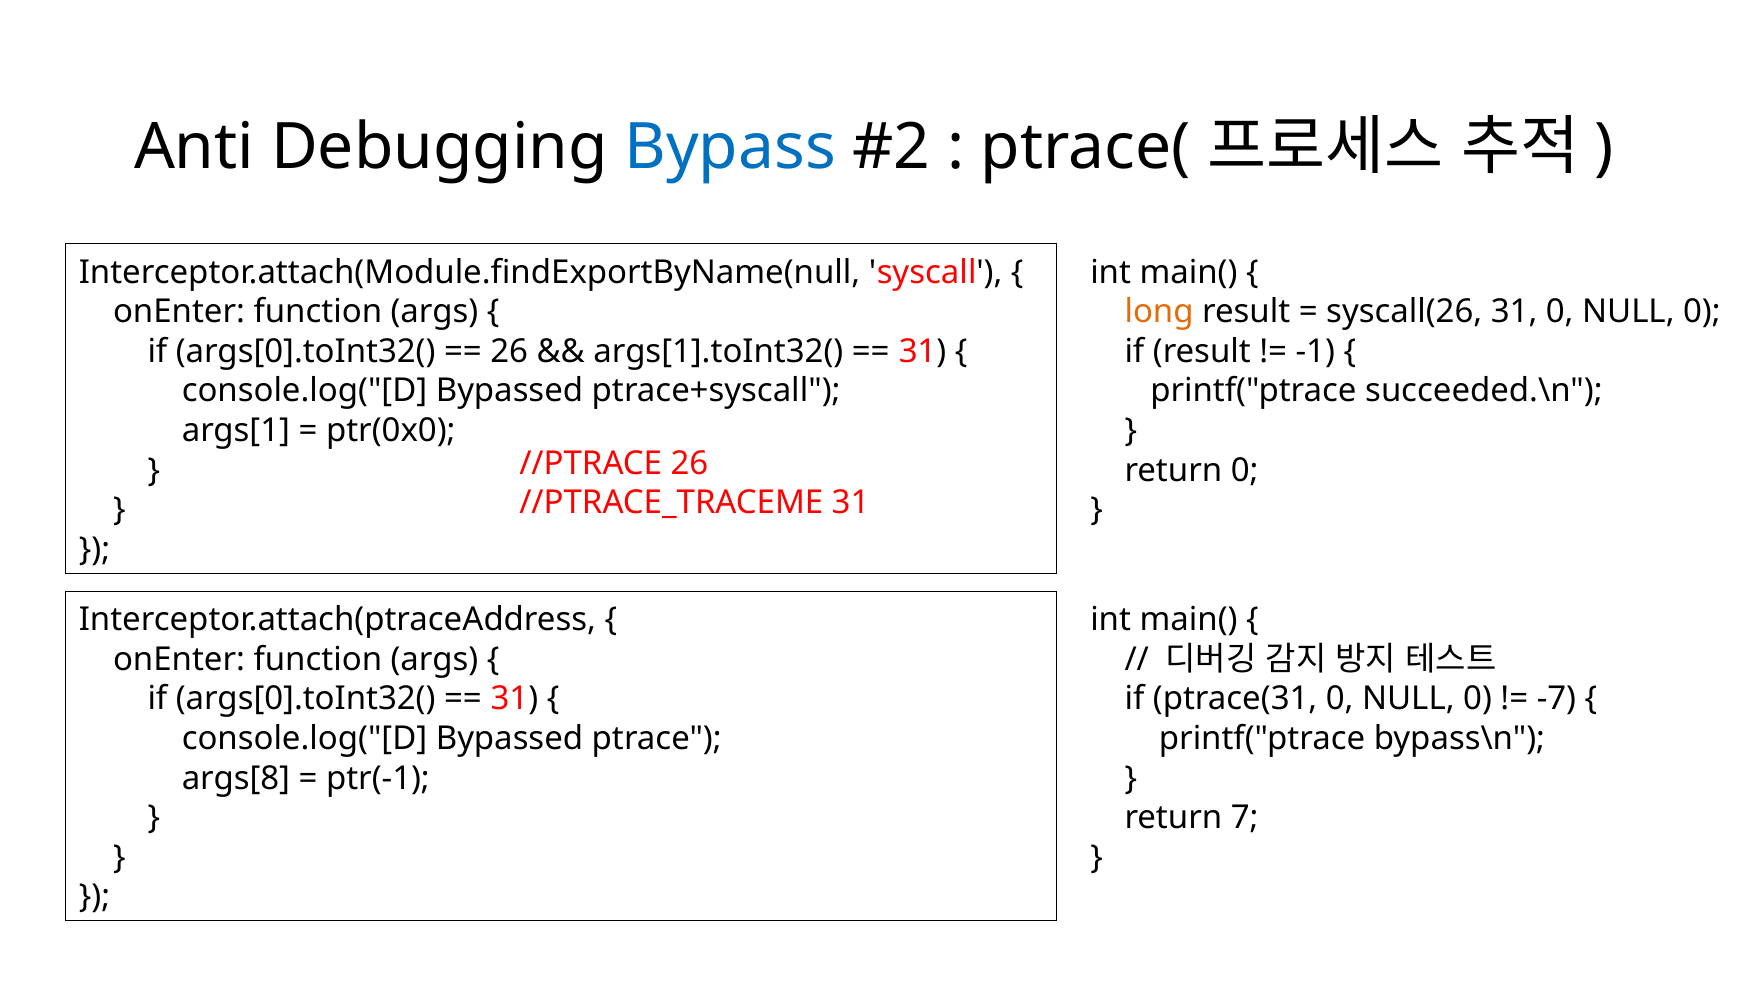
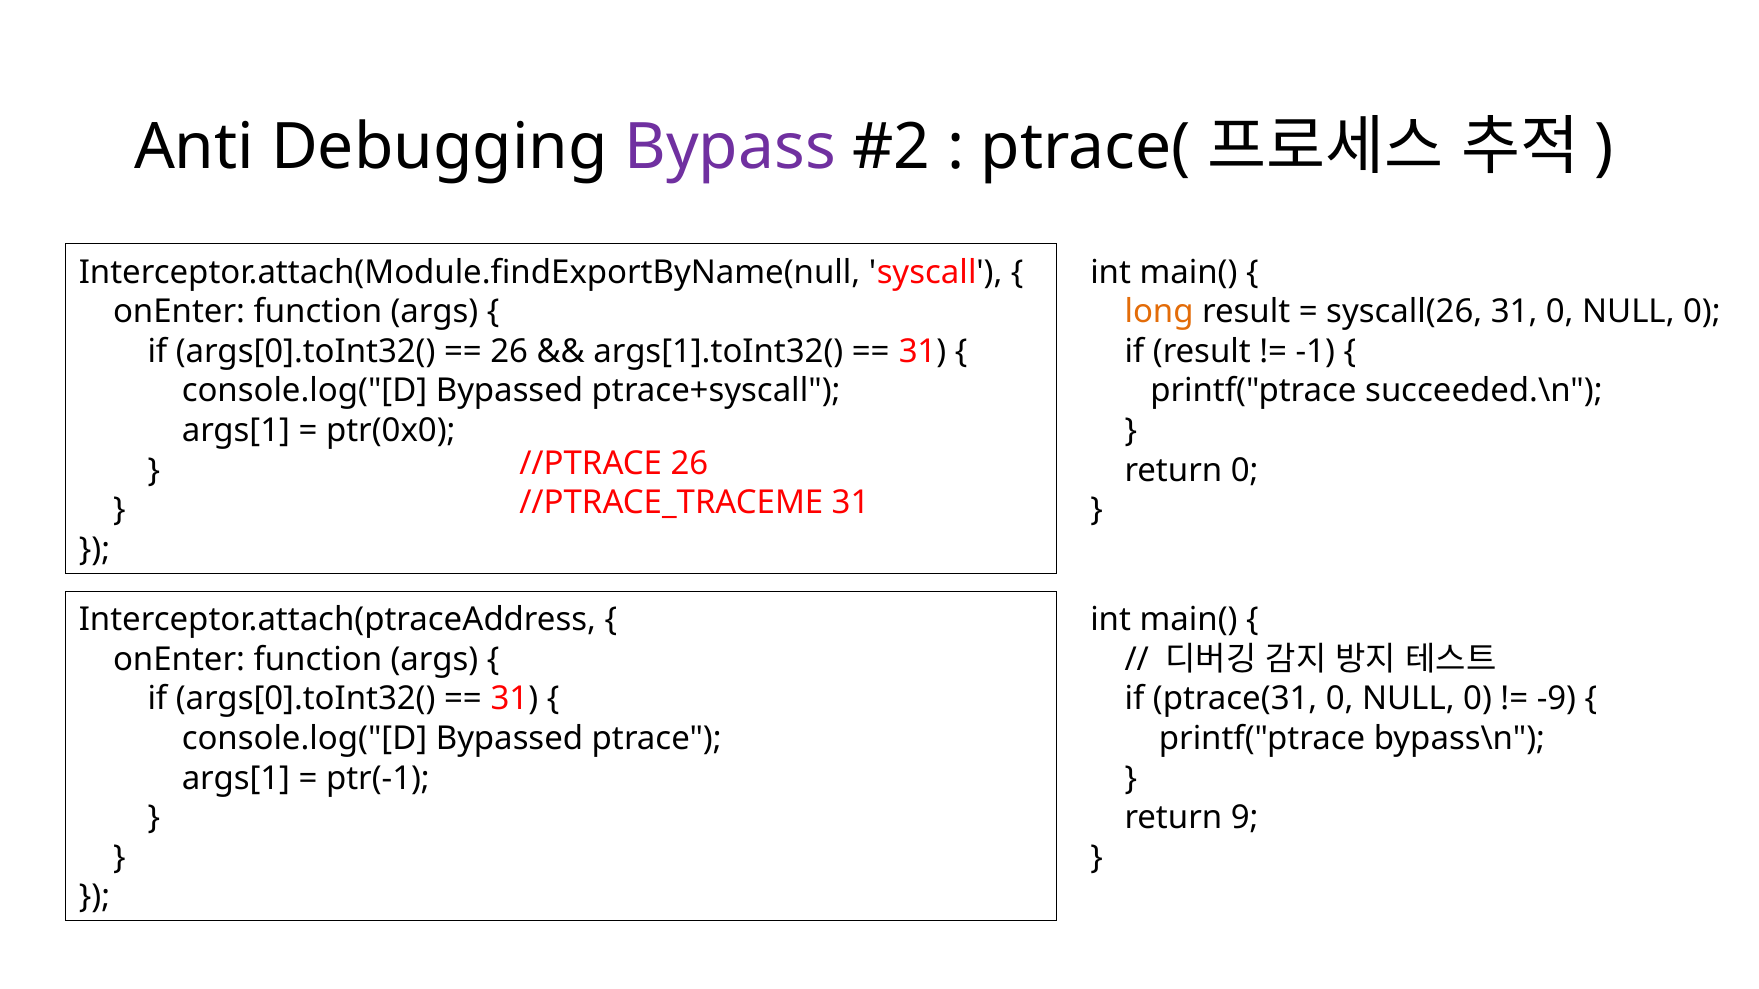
Bypass colour: blue -> purple (730, 148)
-7: -7 -> -9 (1556, 699)
args[8: args[8 -> args[1 (236, 779)
7: 7 -> 9 (1245, 818)
